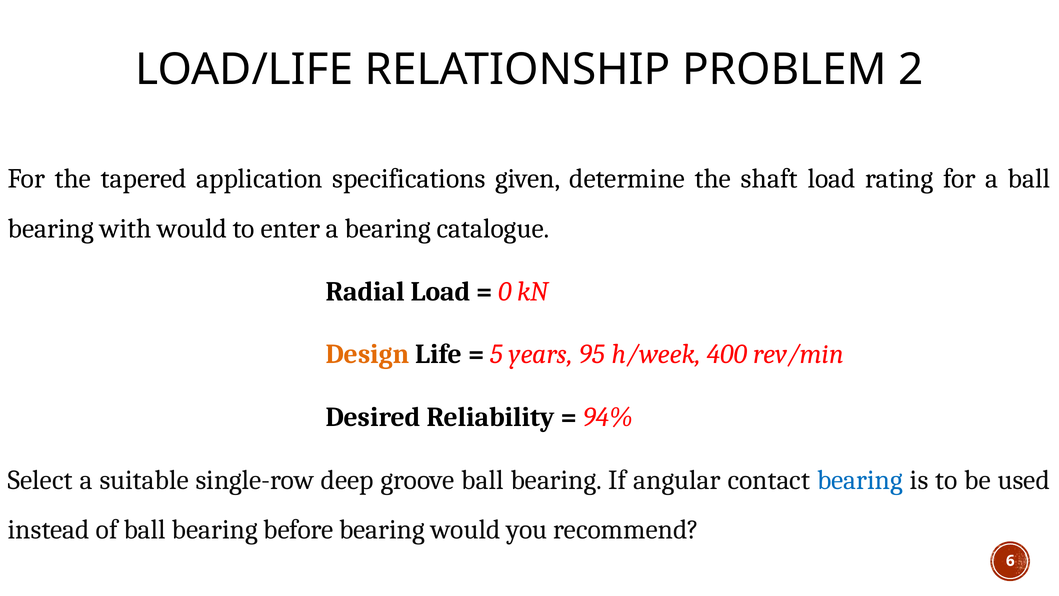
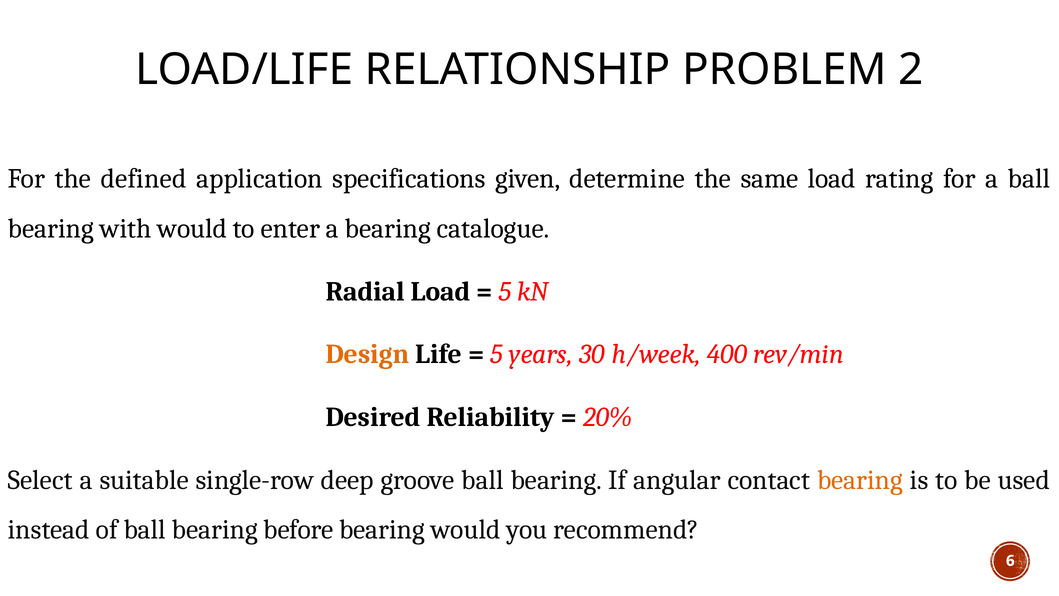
tapered: tapered -> defined (144, 179)
shaft: shaft -> same (770, 179)
0: 0 -> 5 (505, 291)
95: 95 -> 30 (592, 354)
94%: 94% -> 20% (608, 417)
bearing colour: blue -> orange (860, 480)
